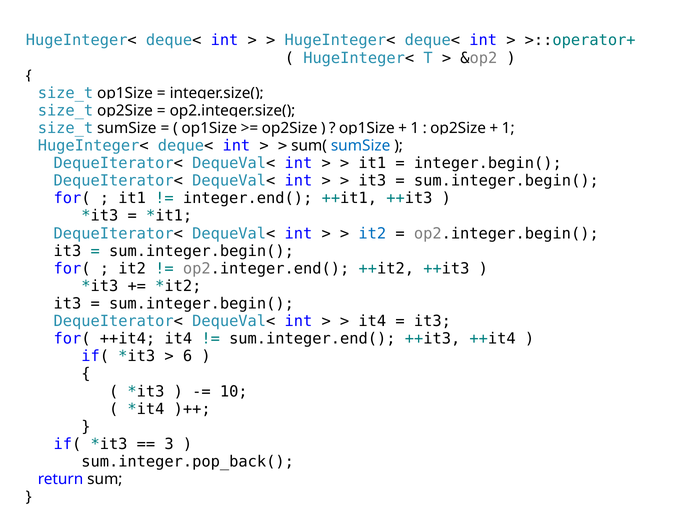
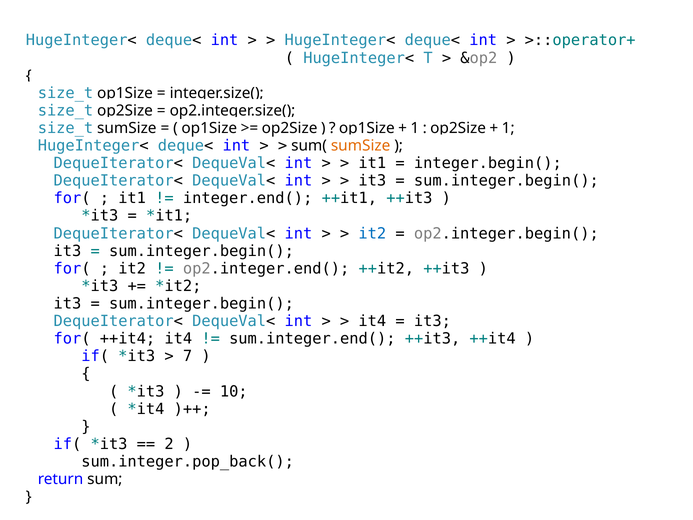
sumSize colour: blue -> orange (361, 146)
6: 6 -> 7 (188, 356)
3: 3 -> 2 (169, 444)
